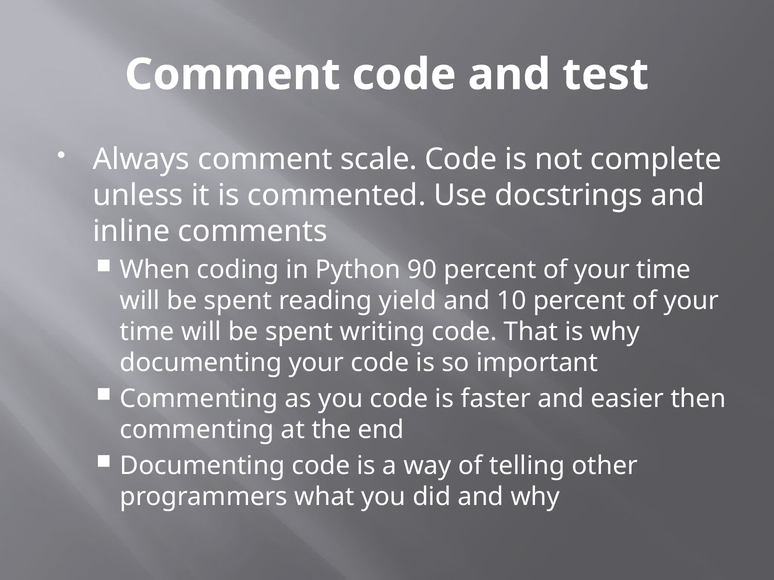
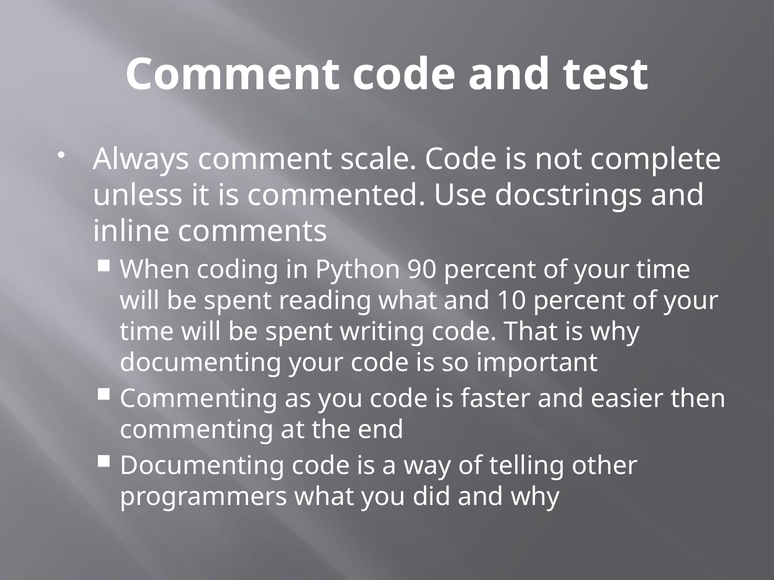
reading yield: yield -> what (408, 301)
